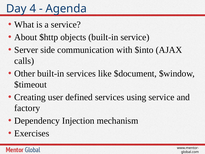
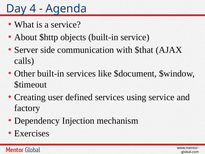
$into: $into -> $that (144, 50)
